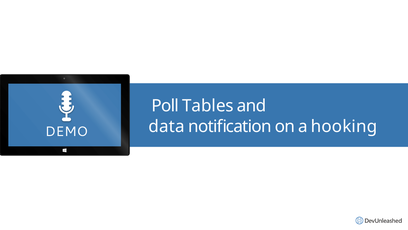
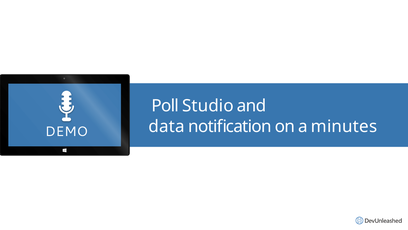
Tables: Tables -> Studio (208, 106)
hooking: hooking -> minutes (344, 126)
